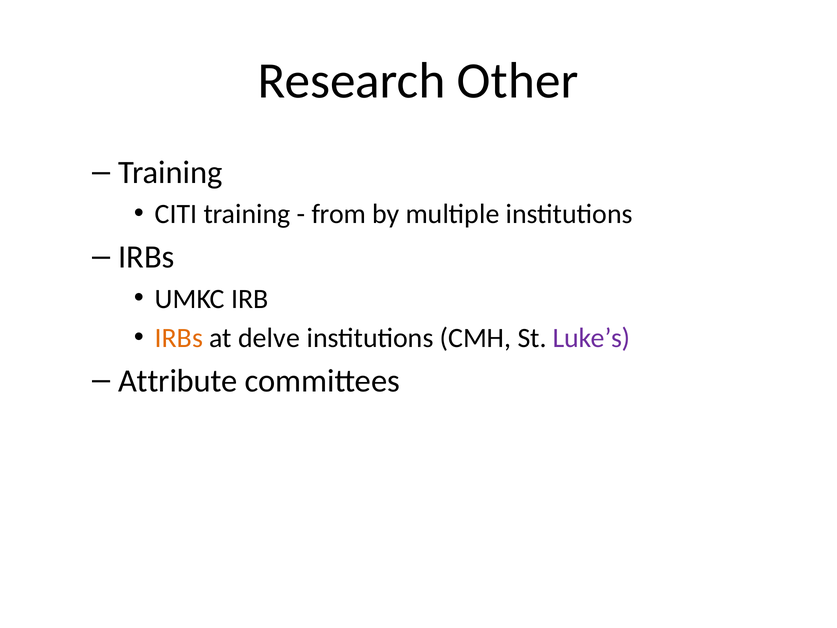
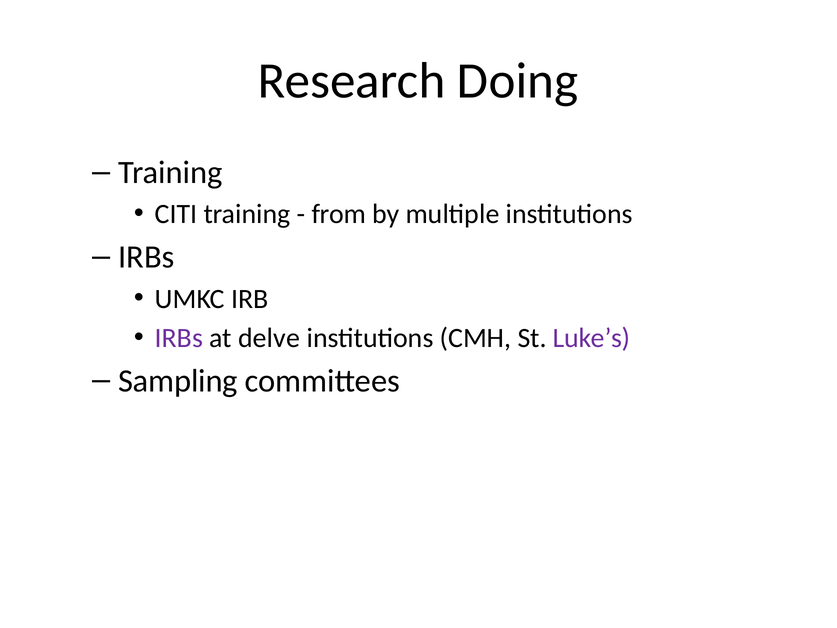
Other: Other -> Doing (518, 81)
IRBs colour: orange -> purple (179, 338)
Attribute: Attribute -> Sampling (178, 381)
